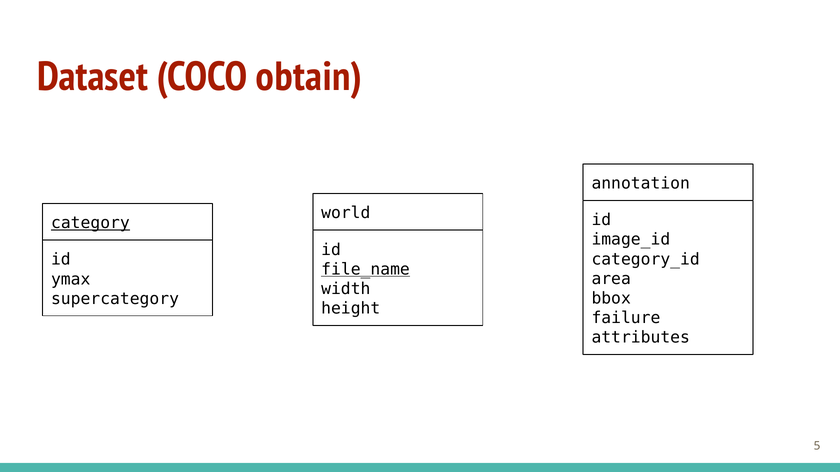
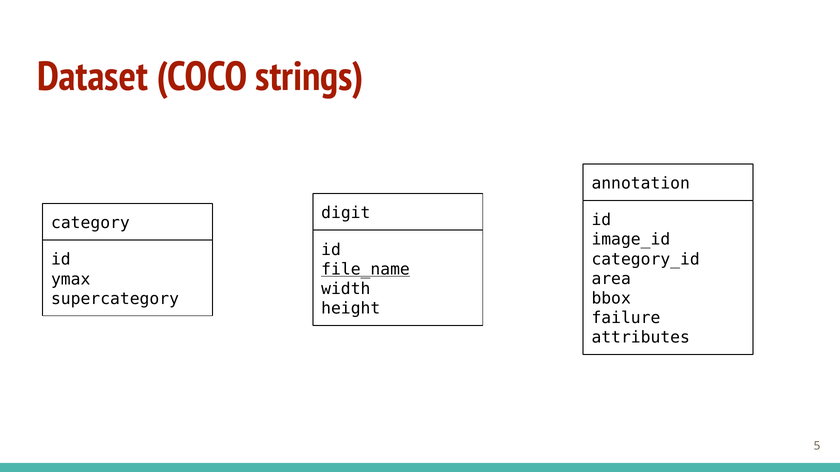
obtain: obtain -> strings (309, 77)
world: world -> digit (346, 213)
category underline: present -> none (90, 223)
